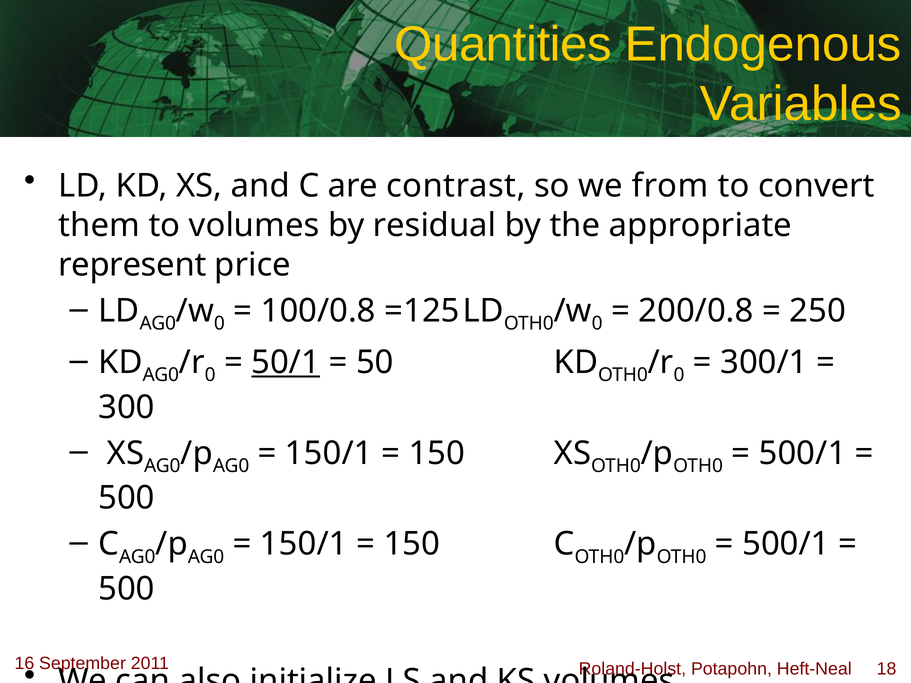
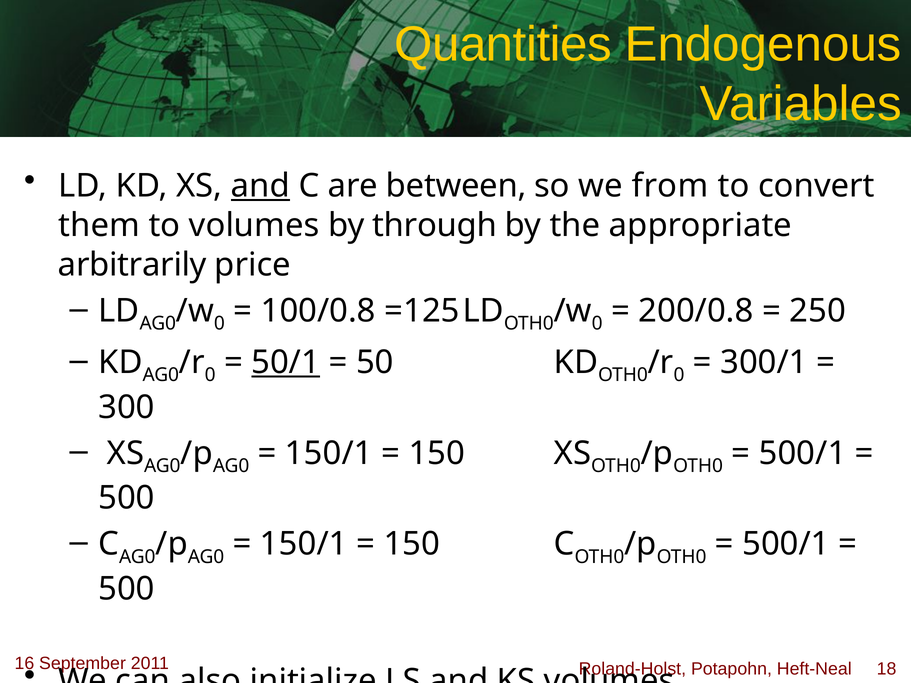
and underline: none -> present (260, 186)
contrast: contrast -> between (456, 186)
residual: residual -> through (435, 225)
represent: represent -> arbitrarily (132, 265)
